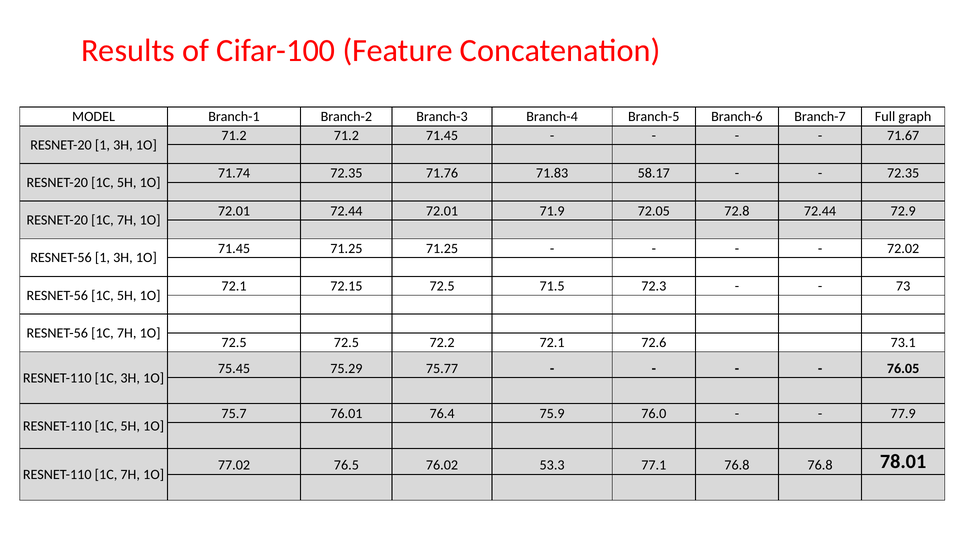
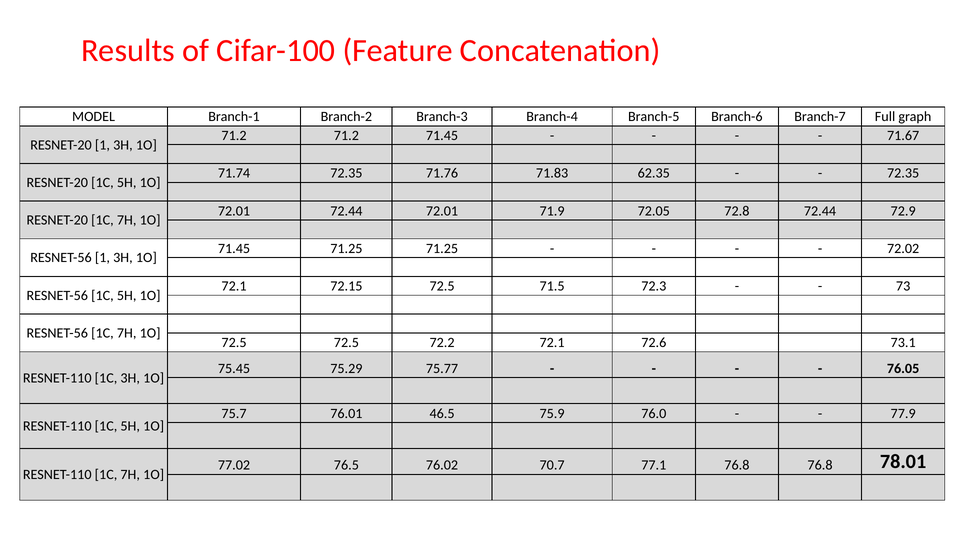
58.17: 58.17 -> 62.35 (654, 173)
76.4: 76.4 -> 46.5 (442, 413)
53.3: 53.3 -> 70.7 (552, 465)
